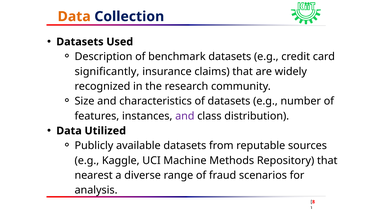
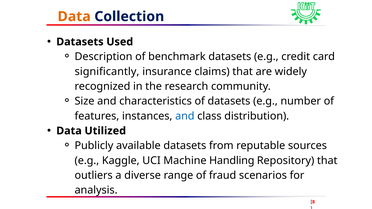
and colour: purple -> blue (185, 116)
Methods: Methods -> Handling (232, 161)
nearest: nearest -> outliers (94, 176)
